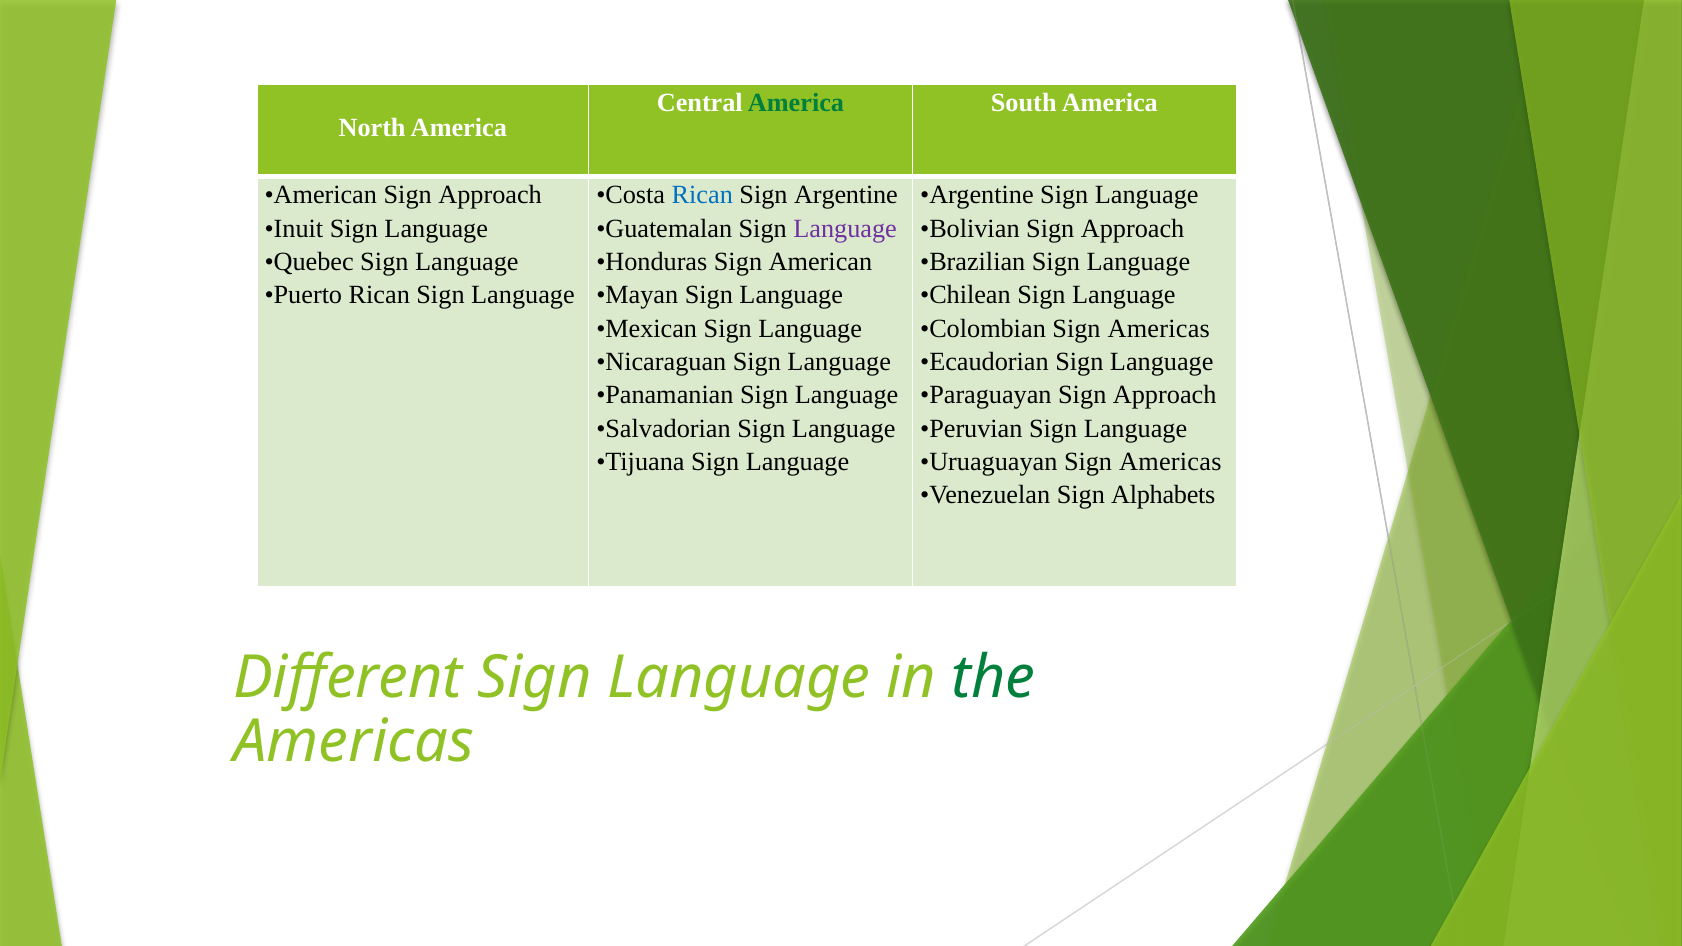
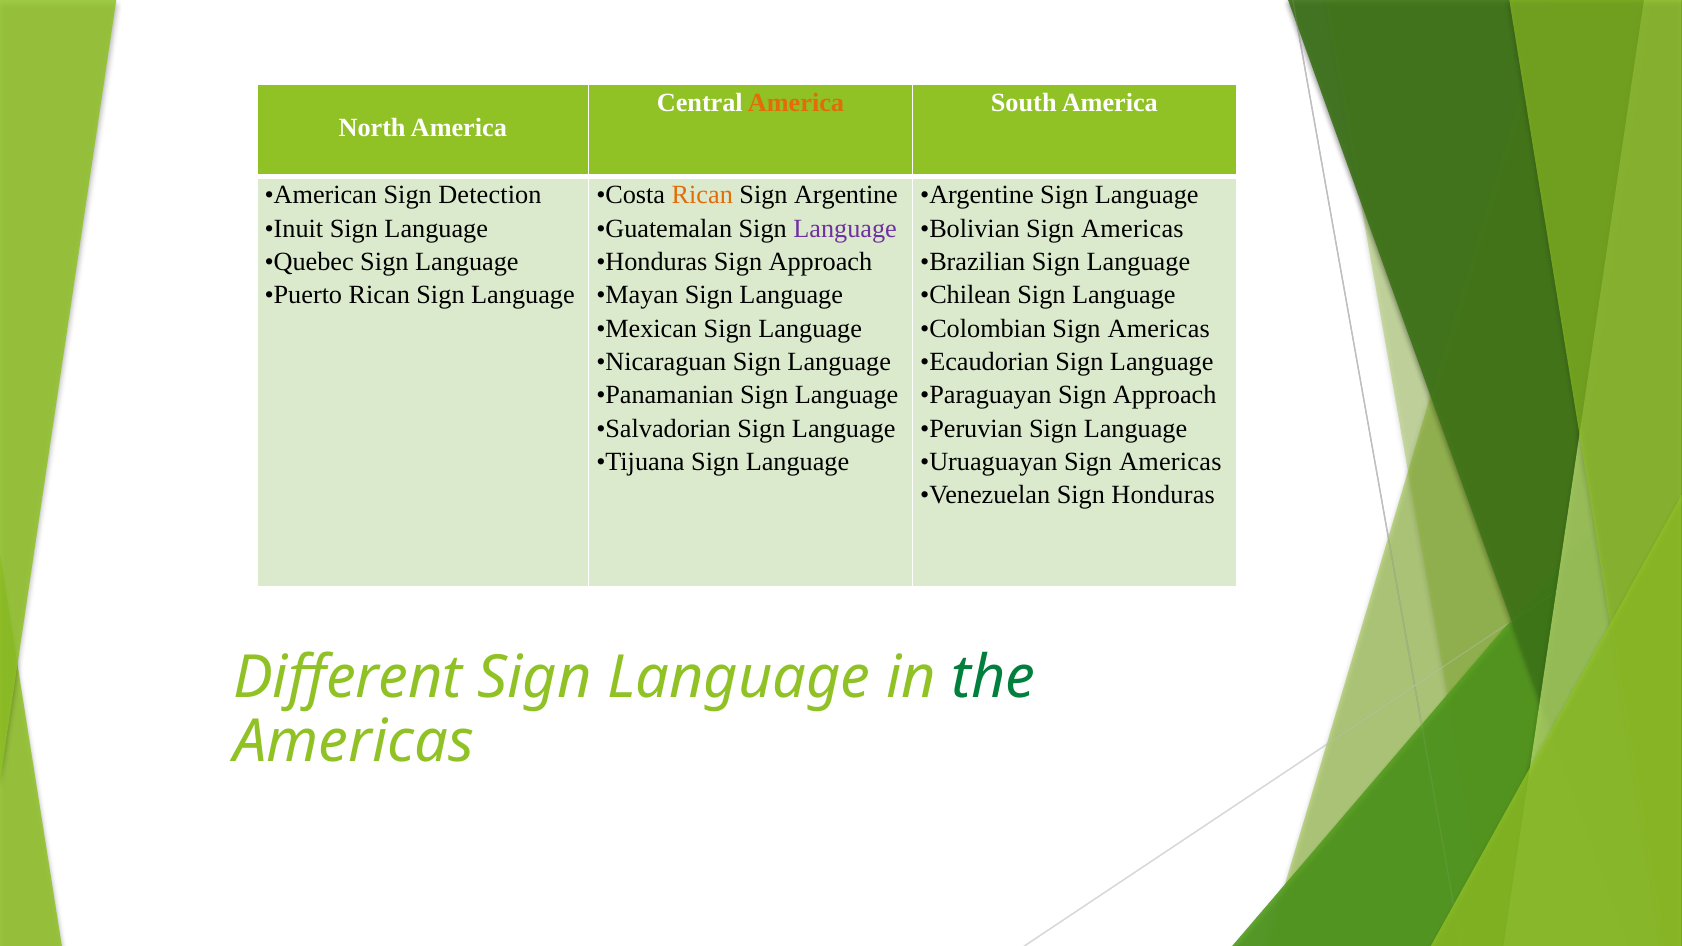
America colour: green -> orange (796, 103)
American Sign Approach: Approach -> Detection (490, 195)
Rican colour: blue -> orange (702, 195)
Bolivian Sign Approach: Approach -> Americas (1132, 229)
Honduras Sign American: American -> Approach (820, 262)
Sign Alphabets: Alphabets -> Honduras (1163, 495)
